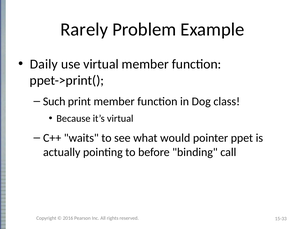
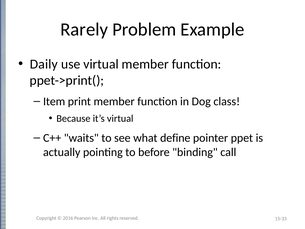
Such: Such -> Item (54, 101)
would: would -> define (175, 138)
